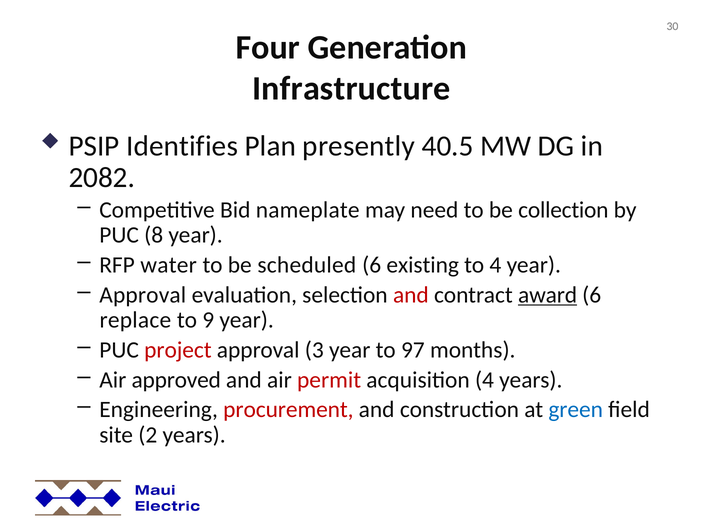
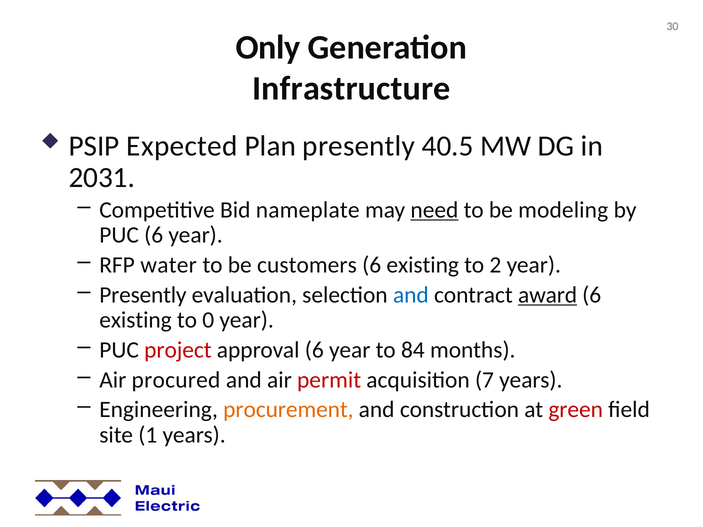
Four: Four -> Only (268, 48)
Identifies: Identifies -> Expected (182, 146)
2082: 2082 -> 2031 (102, 178)
need underline: none -> present (434, 210)
collection: collection -> modeling (563, 210)
PUC 8: 8 -> 6 (154, 235)
scheduled: scheduled -> customers (307, 265)
to 4: 4 -> 2 (495, 265)
Approval: Approval -> Presently (143, 295)
and colour: red -> blue (411, 295)
replace: replace -> existing (136, 320)
9: 9 -> 0 (208, 320)
approval 3: 3 -> 6 (314, 350)
97: 97 -> 84 (413, 350)
approved: approved -> procured (176, 380)
acquisition 4: 4 -> 7 (484, 380)
procurement colour: red -> orange (288, 410)
green colour: blue -> red (576, 410)
2: 2 -> 1 (148, 435)
